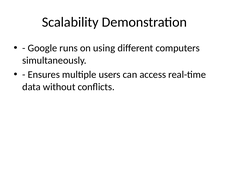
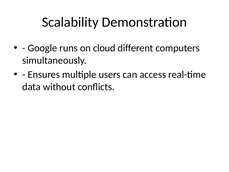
using: using -> cloud (104, 48)
